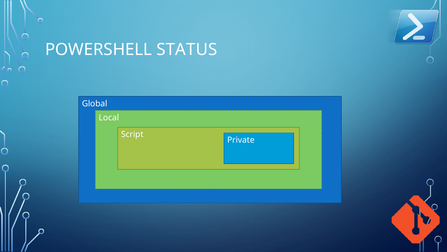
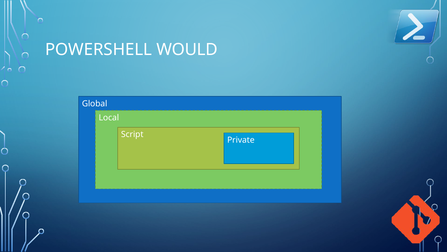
STATUS: STATUS -> WOULD (187, 50)
